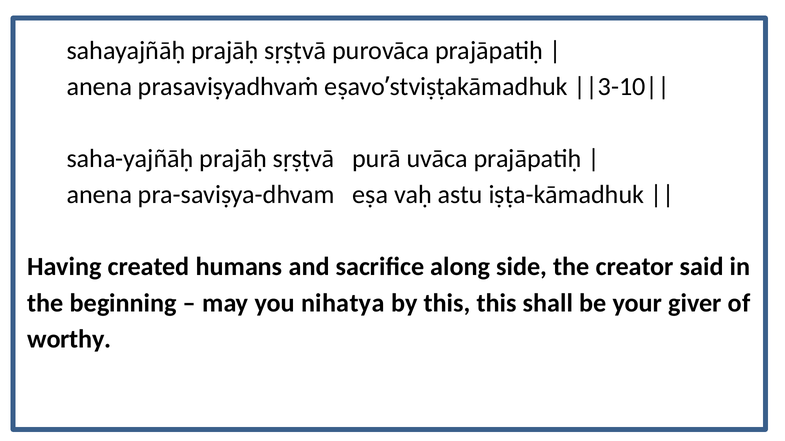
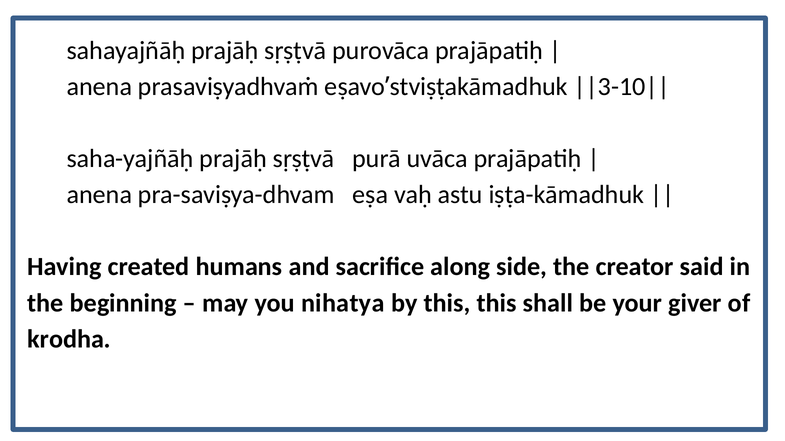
worthy: worthy -> krodha (69, 339)
